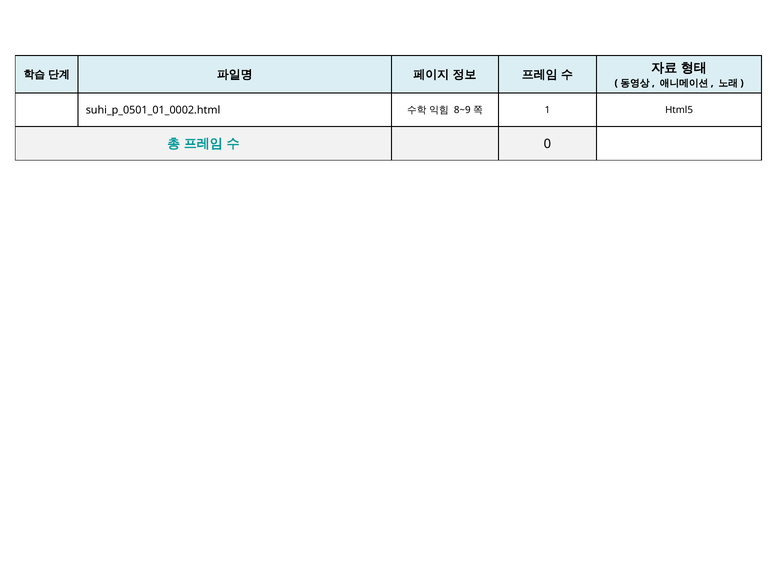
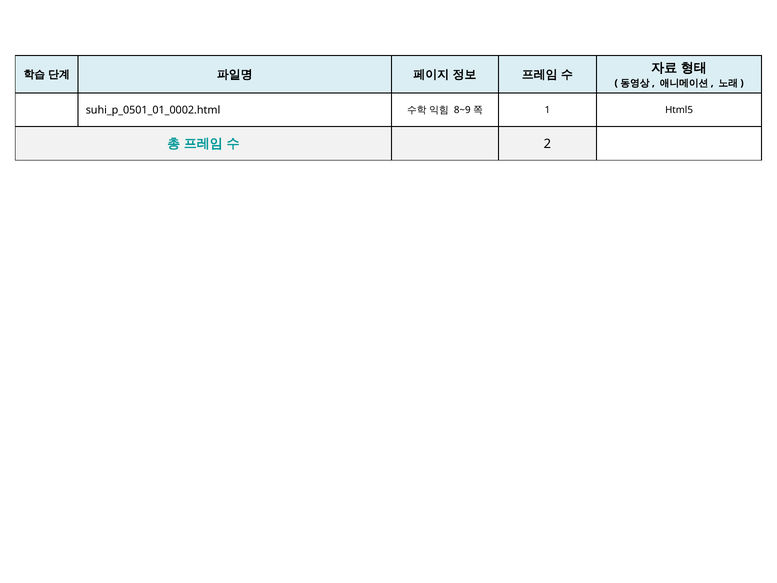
0: 0 -> 2 (547, 144)
